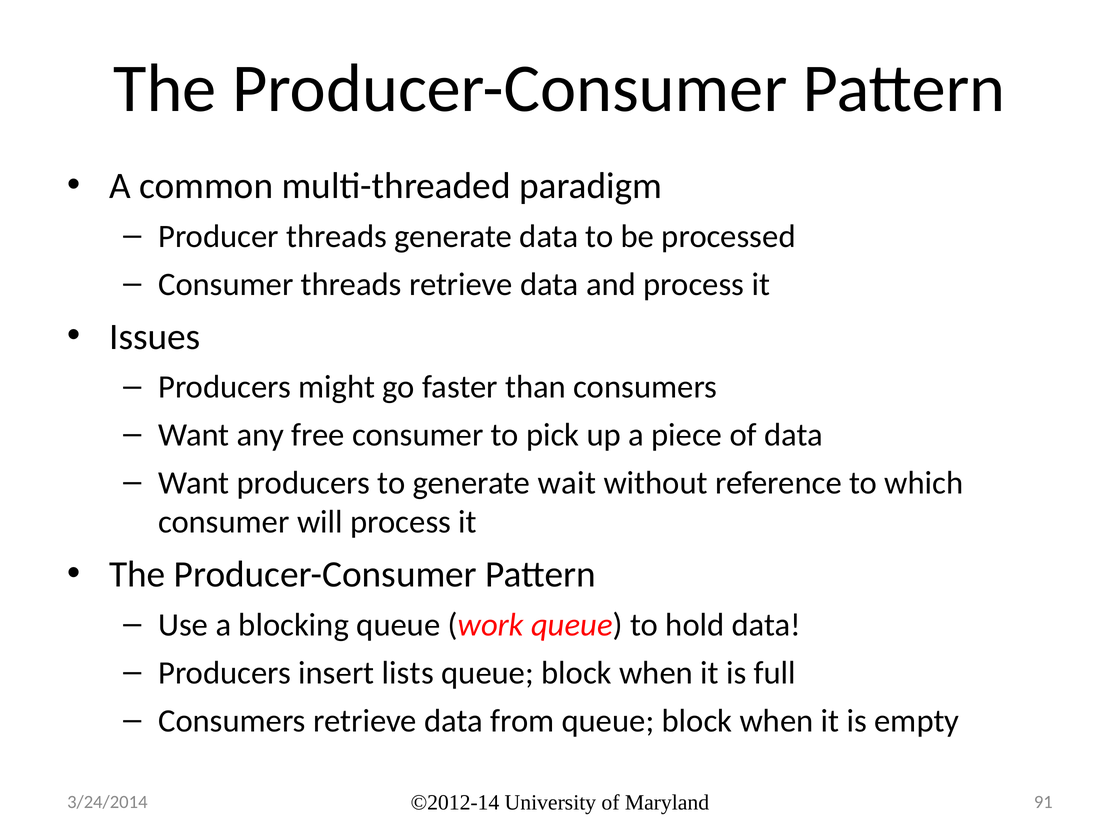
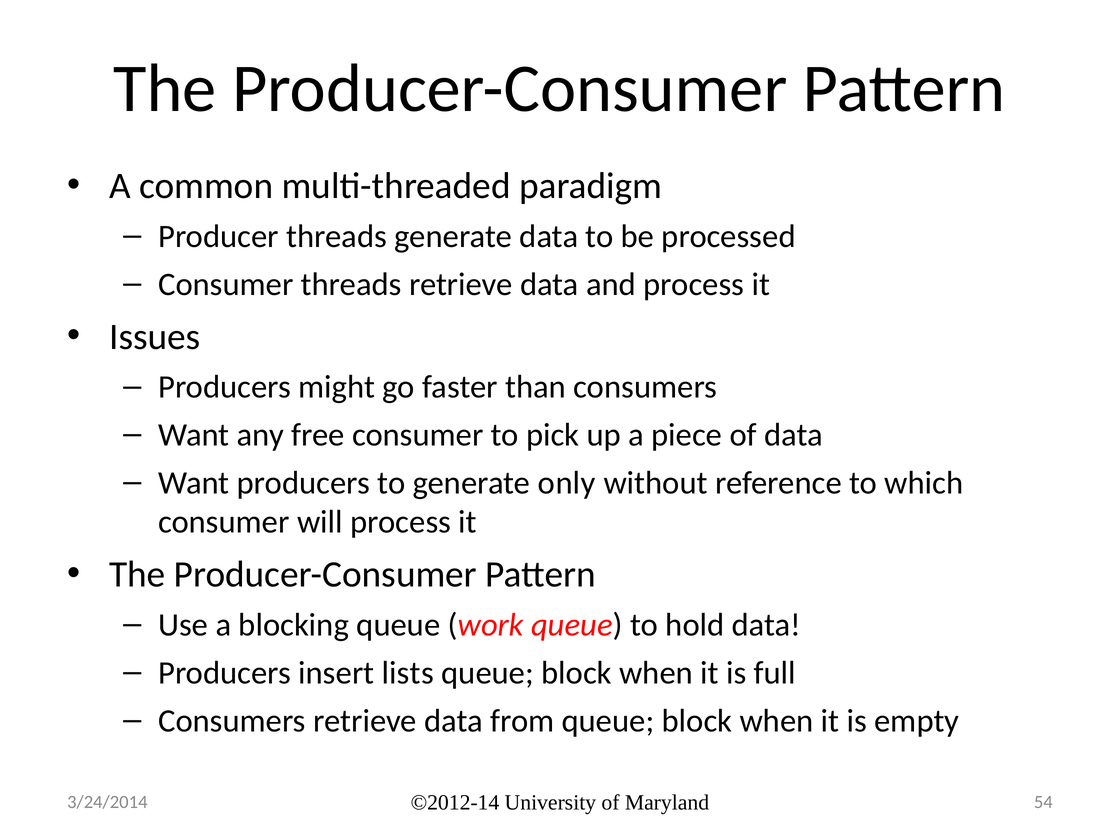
wait: wait -> only (567, 483)
91: 91 -> 54 (1043, 802)
